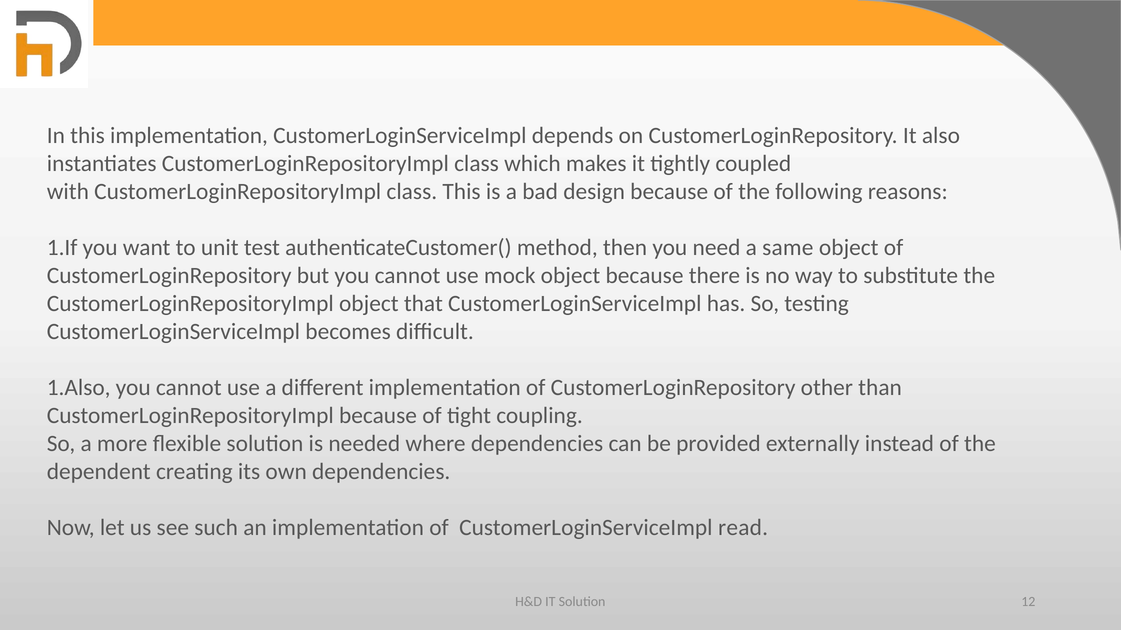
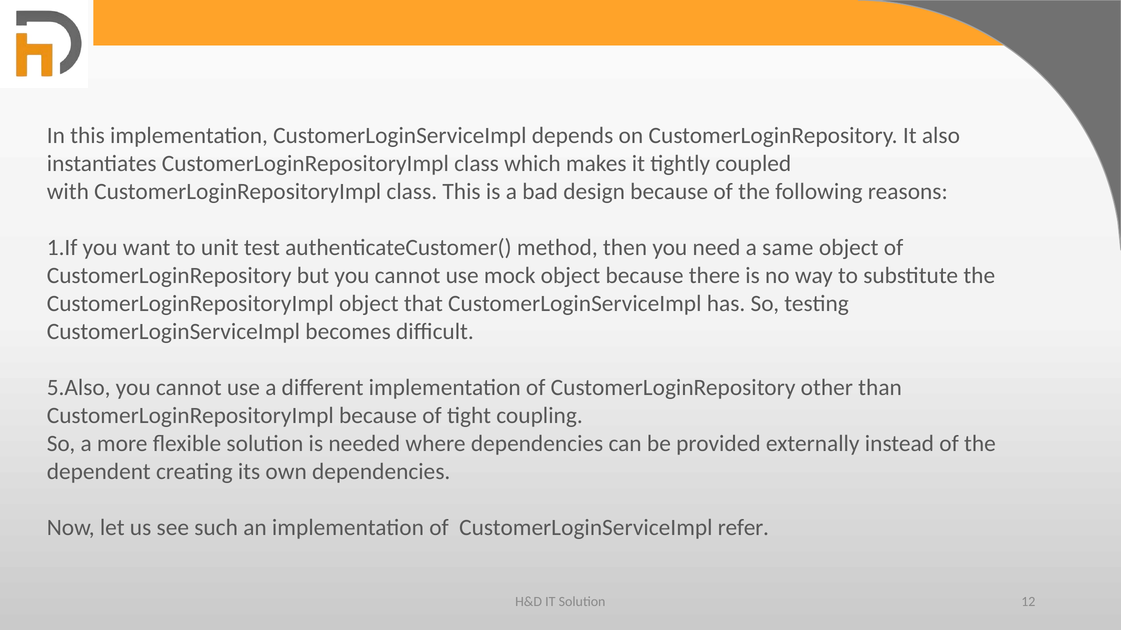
1.Also: 1.Also -> 5.Also (79, 388)
read: read -> refer (743, 528)
